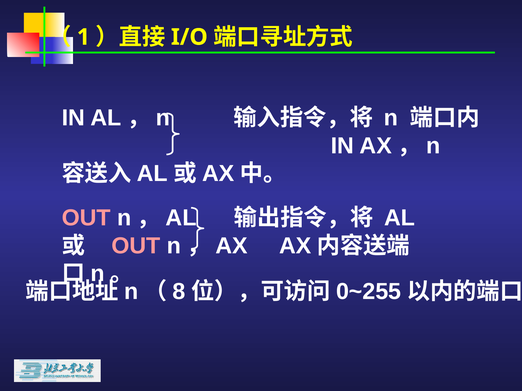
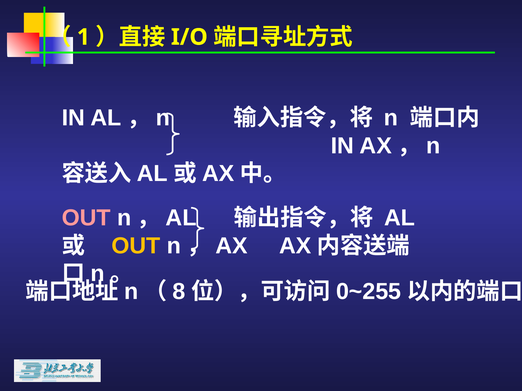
OUT colour: pink -> yellow (136, 246)
